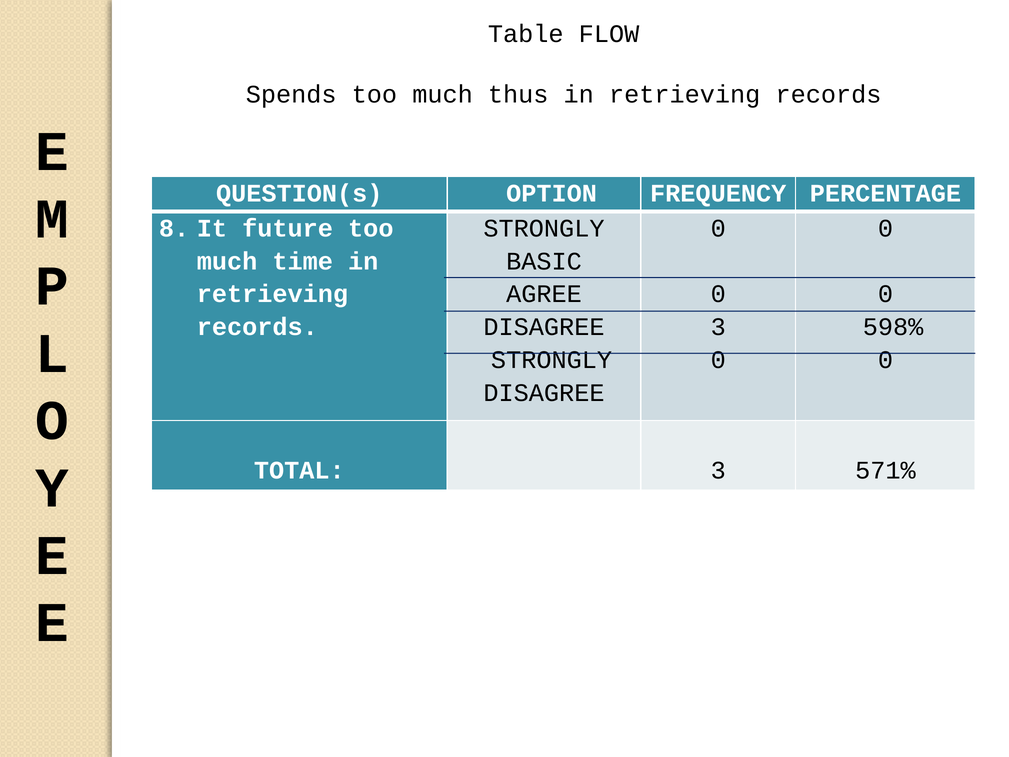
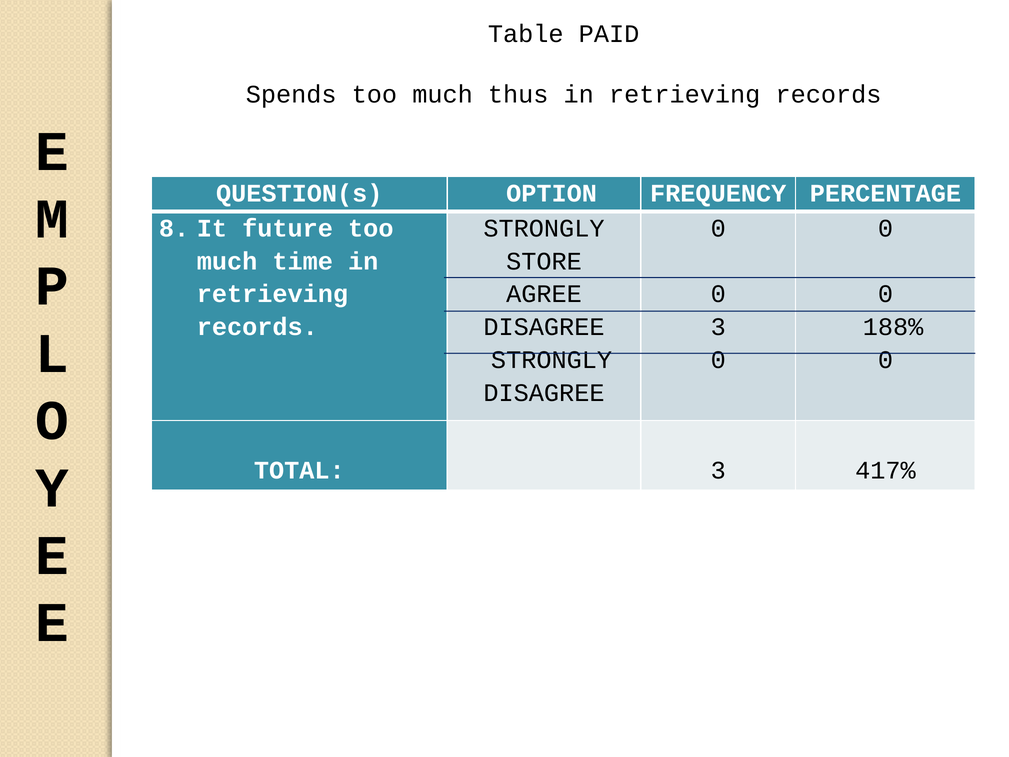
FLOW: FLOW -> PAID (609, 34)
BASIC: BASIC -> STORE (544, 261)
598%: 598% -> 188% (893, 327)
571%: 571% -> 417% (885, 470)
